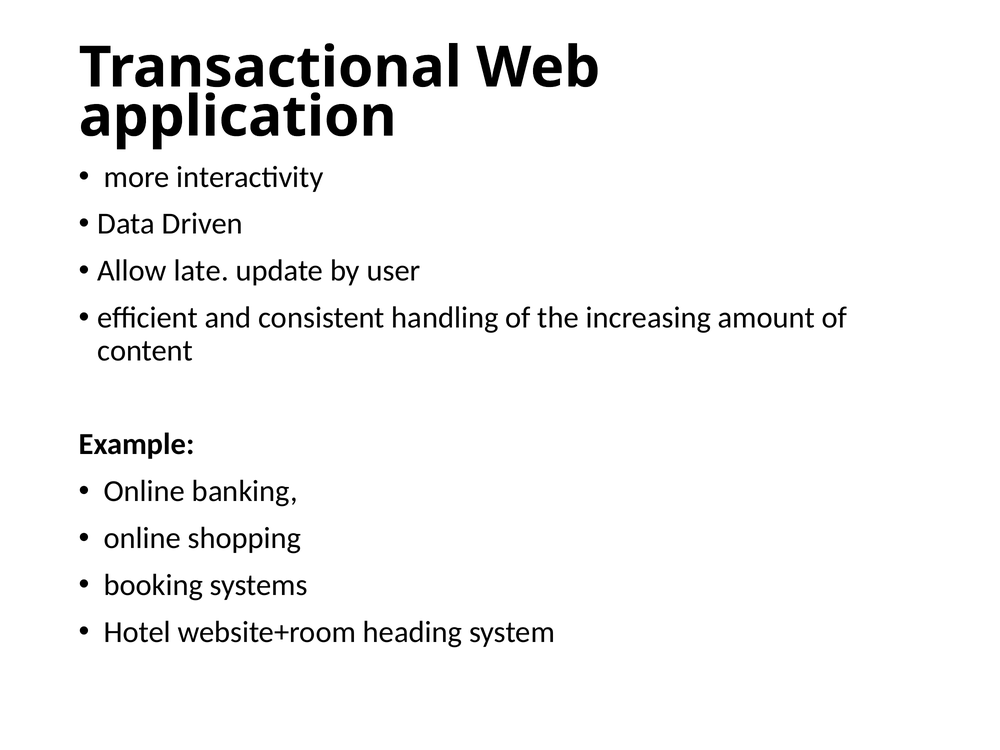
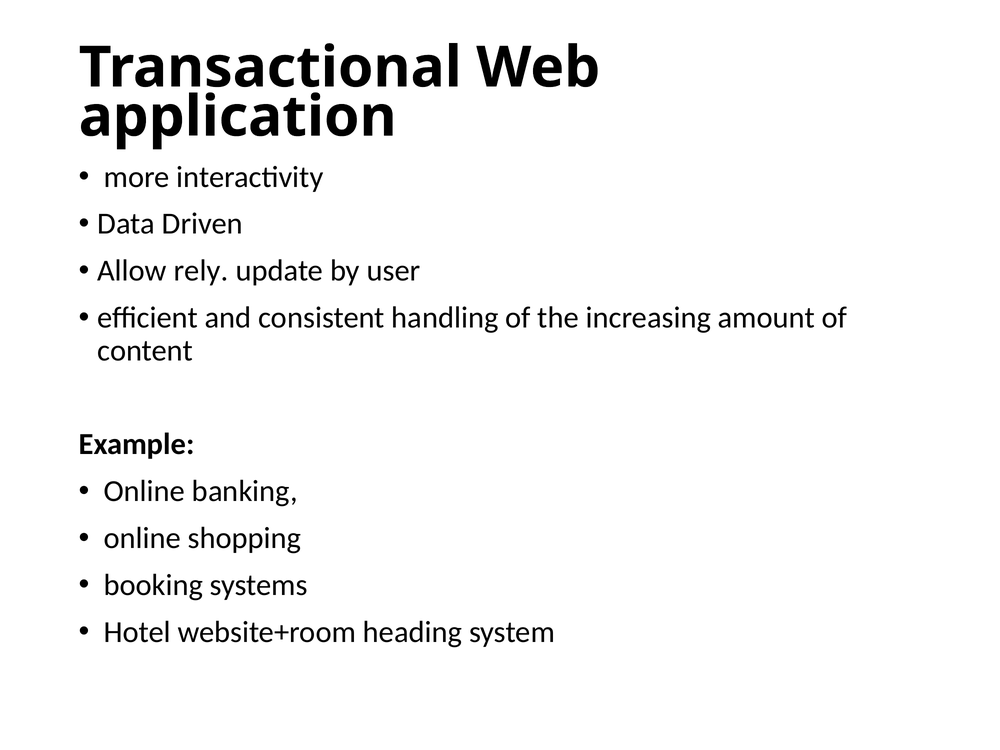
late: late -> rely (201, 271)
